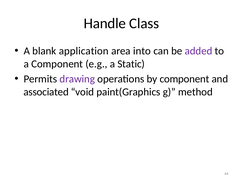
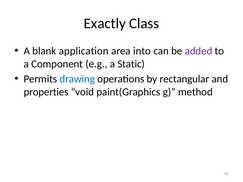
Handle: Handle -> Exactly (105, 24)
drawing colour: purple -> blue (77, 79)
by component: component -> rectangular (184, 79)
associated: associated -> properties (46, 92)
